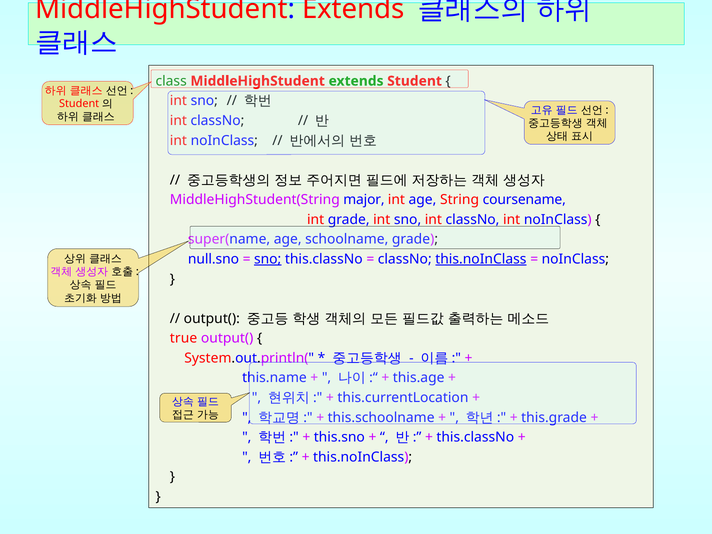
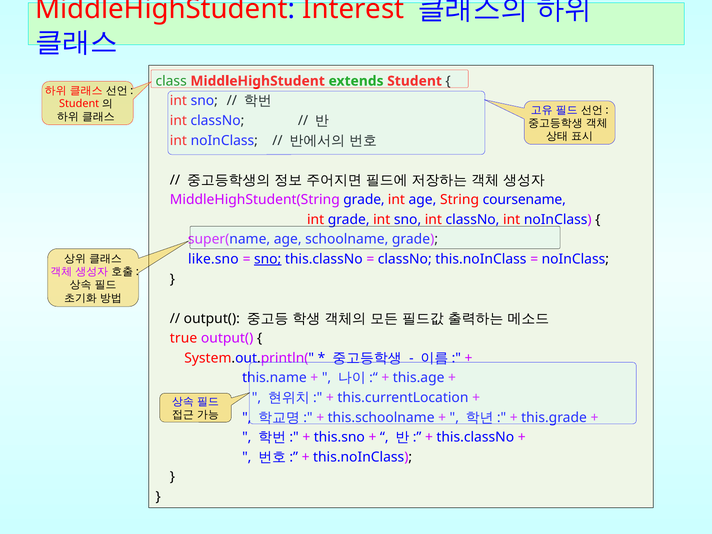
Extends: Extends -> Interest (353, 9)
MiddleHighStudent(String major: major -> grade (364, 200)
null.sno: null.sno -> like.sno (213, 259)
this.noInClass underline: present -> none (481, 259)
